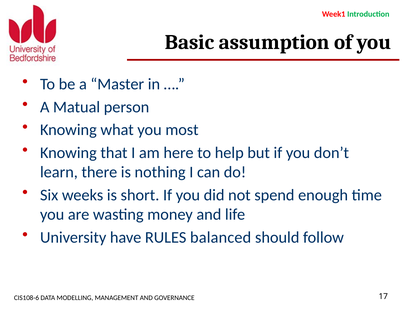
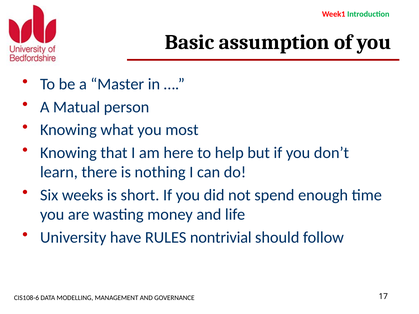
balanced: balanced -> nontrivial (221, 238)
